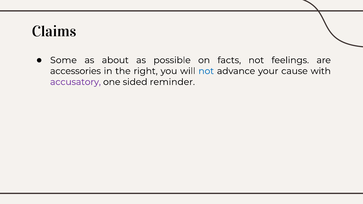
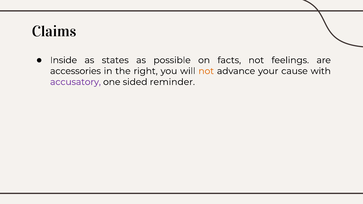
Some: Some -> Inside (64, 60)
about: about -> states (115, 60)
not colour: blue -> orange (206, 71)
